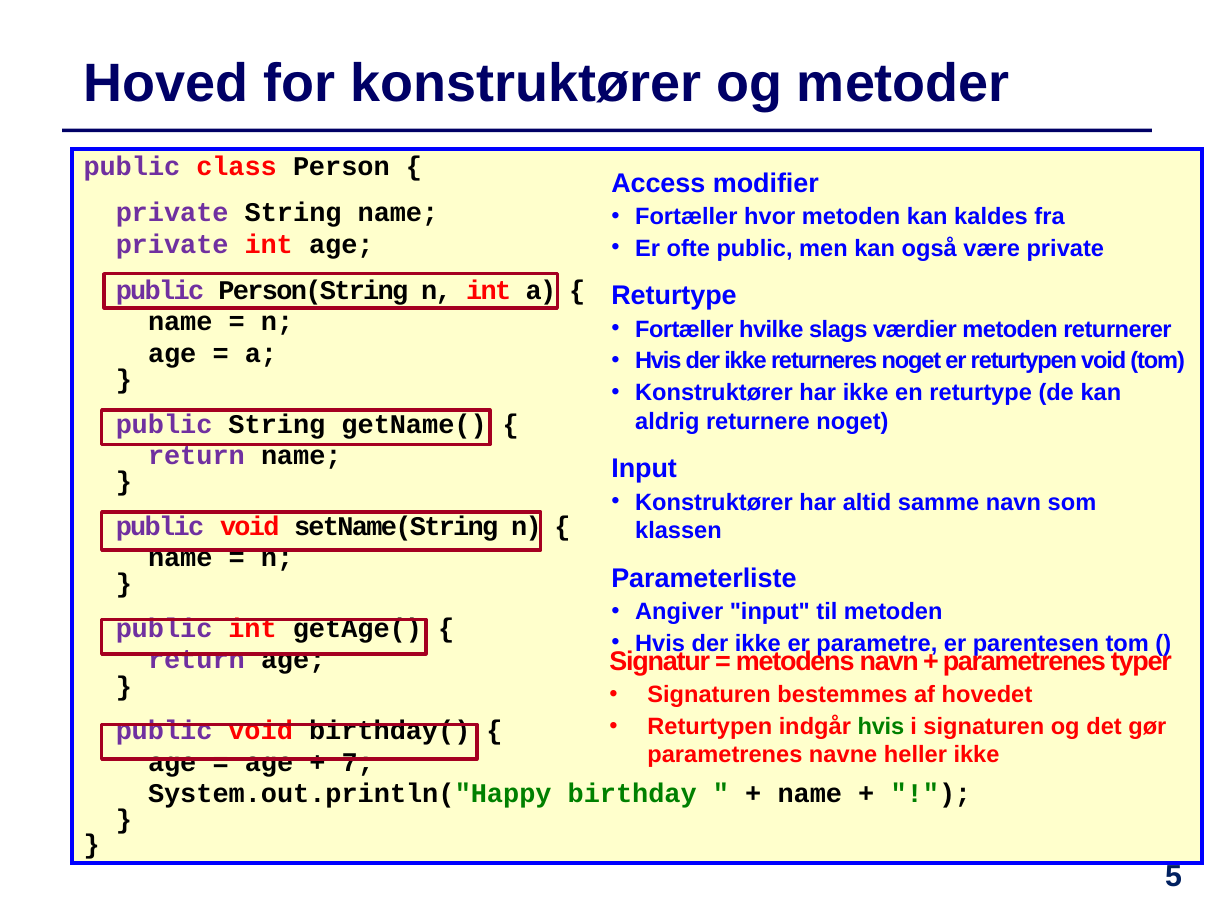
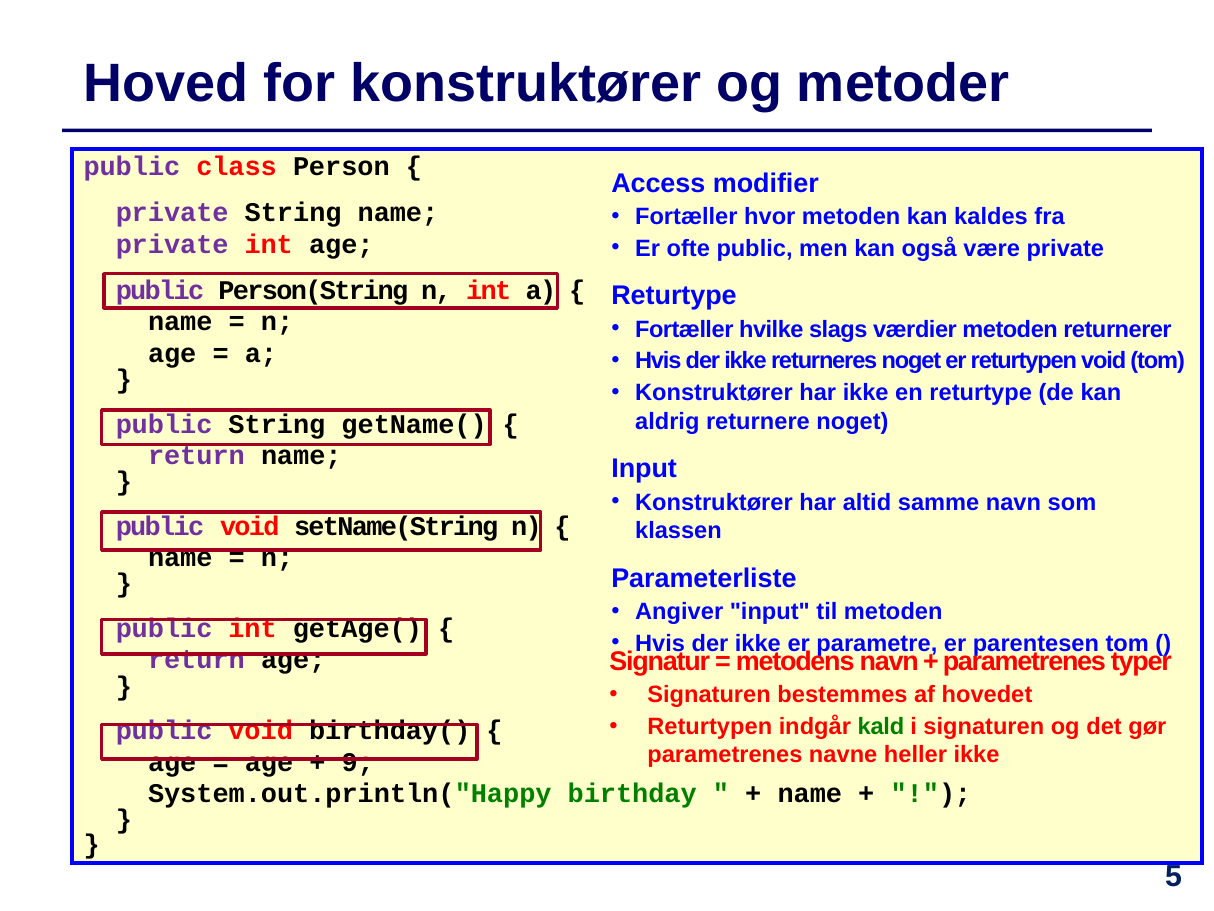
indgår hvis: hvis -> kald (881, 726)
7: 7 -> 9 (358, 762)
